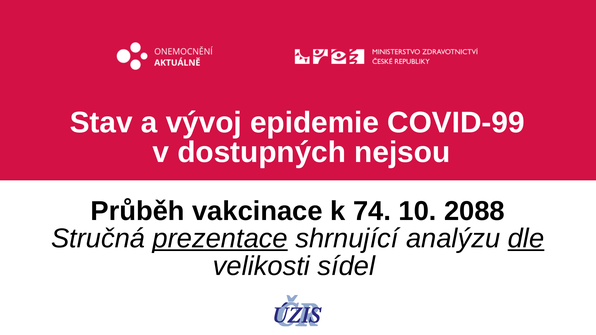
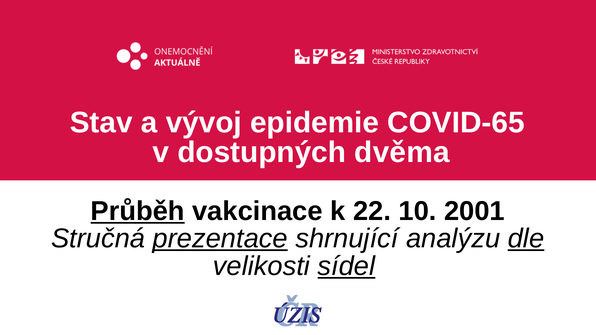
COVID-99: COVID-99 -> COVID-65 (456, 123)
nejsou: nejsou -> dvěma (402, 153)
Průběh underline: none -> present (138, 211)
74: 74 -> 22 (372, 211)
2088: 2088 -> 2001 (474, 211)
sídel underline: none -> present (346, 266)
